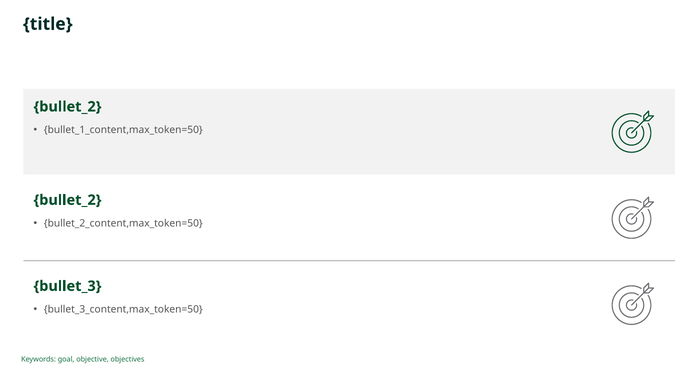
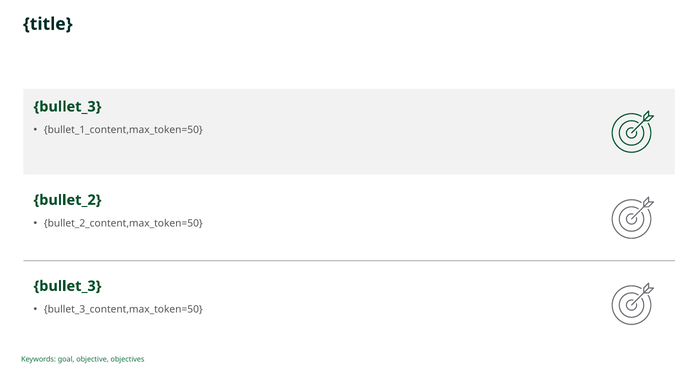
bullet_2: bullet_2 -> bullet_3 (68, 107)
